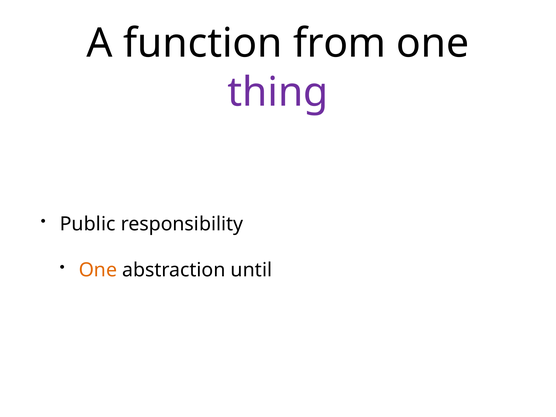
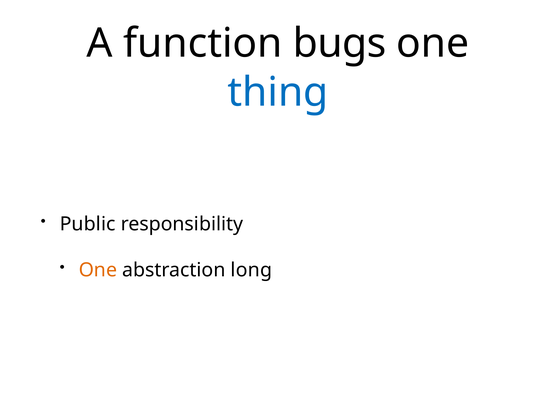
from: from -> bugs (340, 44)
thing colour: purple -> blue (278, 93)
until: until -> long (251, 270)
